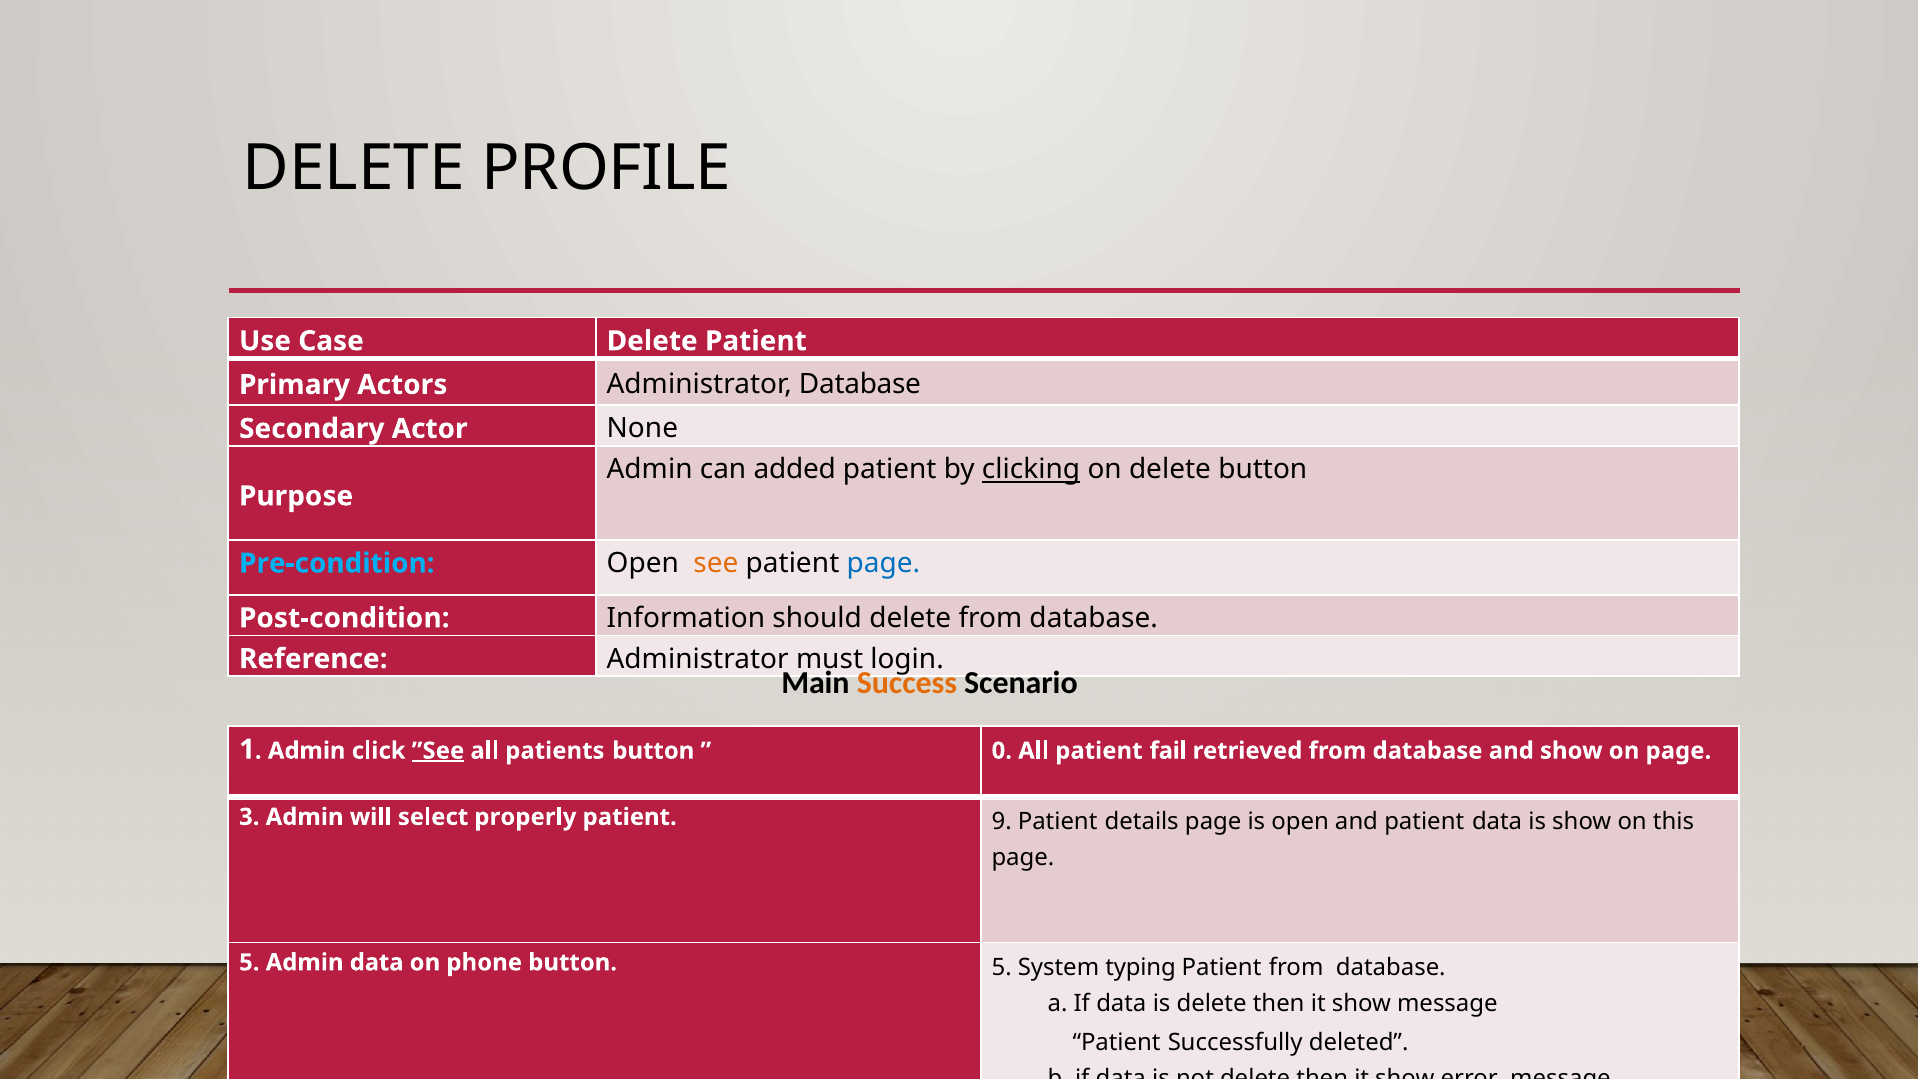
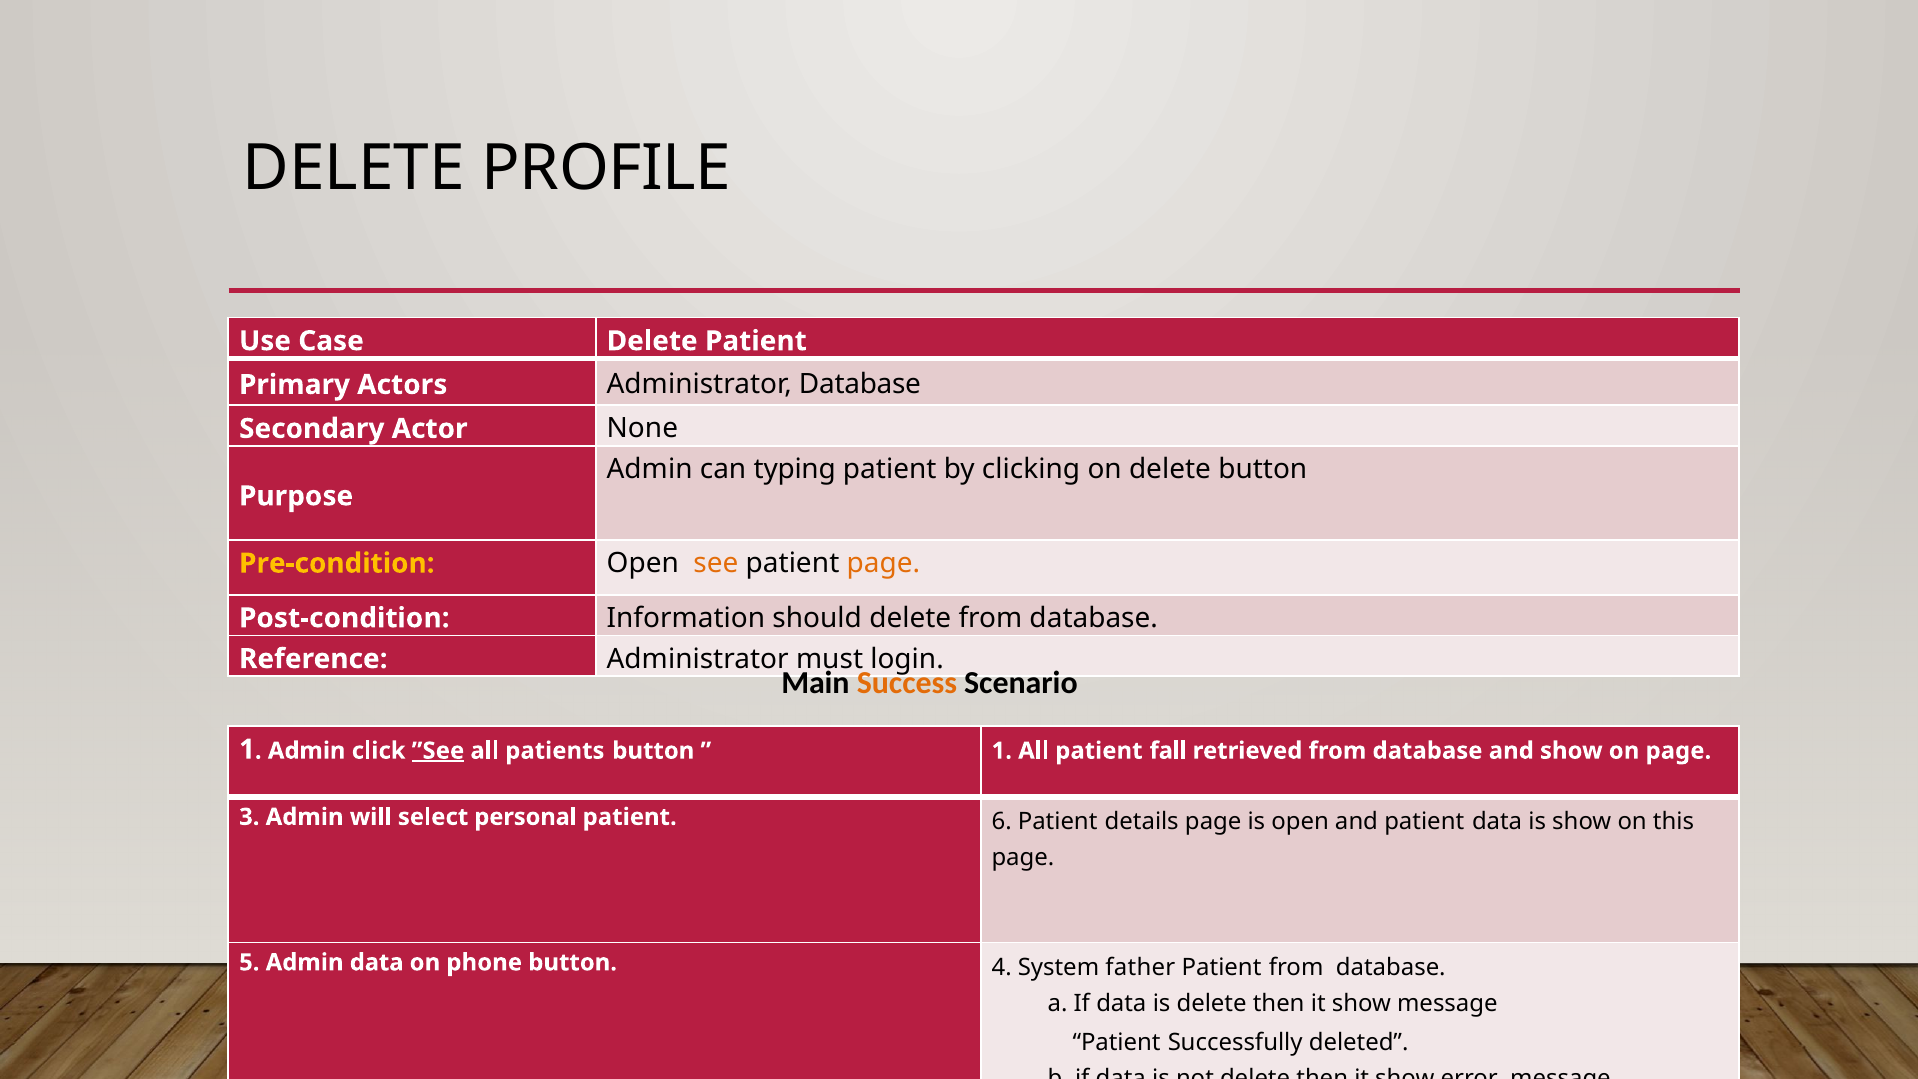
added: added -> typing (795, 470)
clicking underline: present -> none (1031, 470)
Pre-condition colour: light blue -> yellow (337, 563)
page colour: blue -> orange (883, 563)
0: 0 -> 1 (1002, 751)
fail: fail -> fall (1168, 751)
properly: properly -> personal (526, 817)
9: 9 -> 6 (1002, 822)
button 5: 5 -> 4 (1002, 967)
typing: typing -> father (1140, 967)
